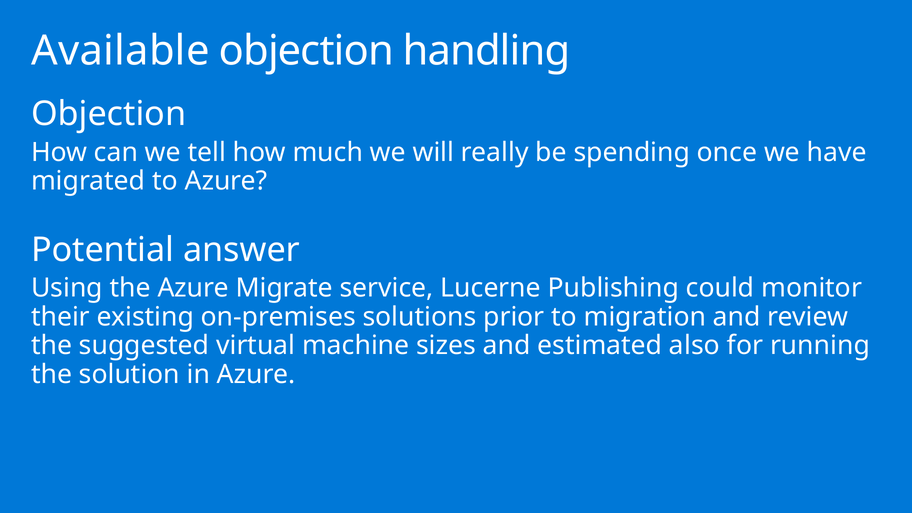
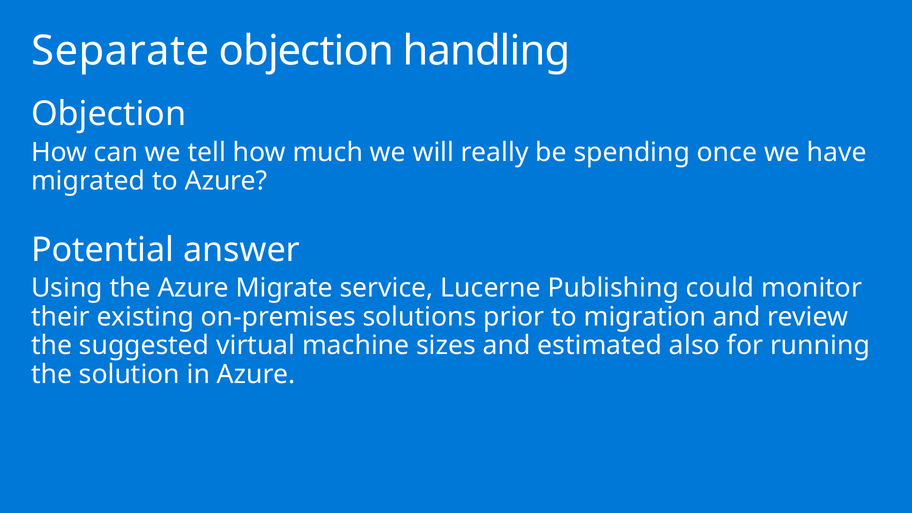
Available: Available -> Separate (120, 51)
